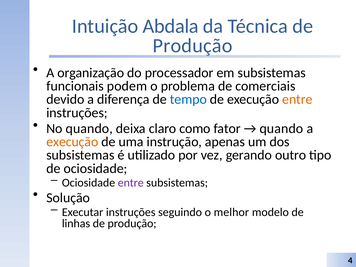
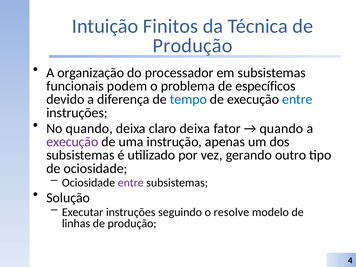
Abdala: Abdala -> Finitos (171, 26)
comerciais: comerciais -> específicos (265, 86)
entre colour: orange -> blue (297, 99)
claro como: como -> deixa (195, 129)
execução colour: orange -> purple (72, 142)
melhor: melhor -> resolve (231, 212)
